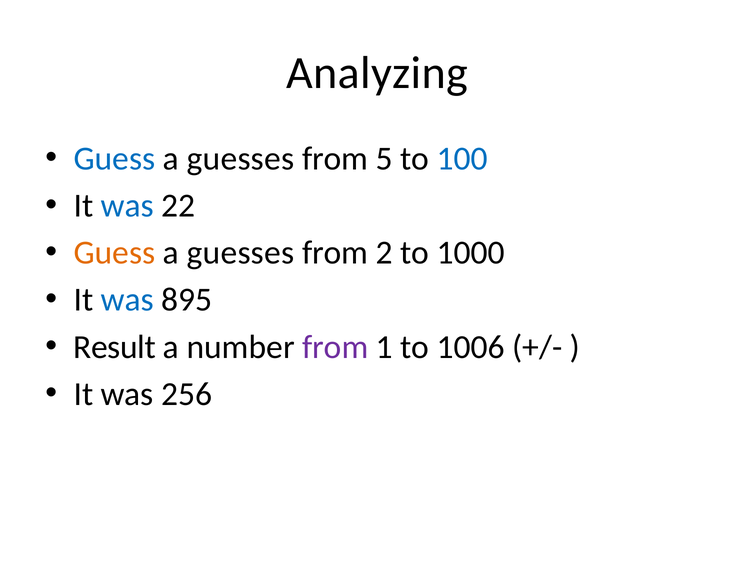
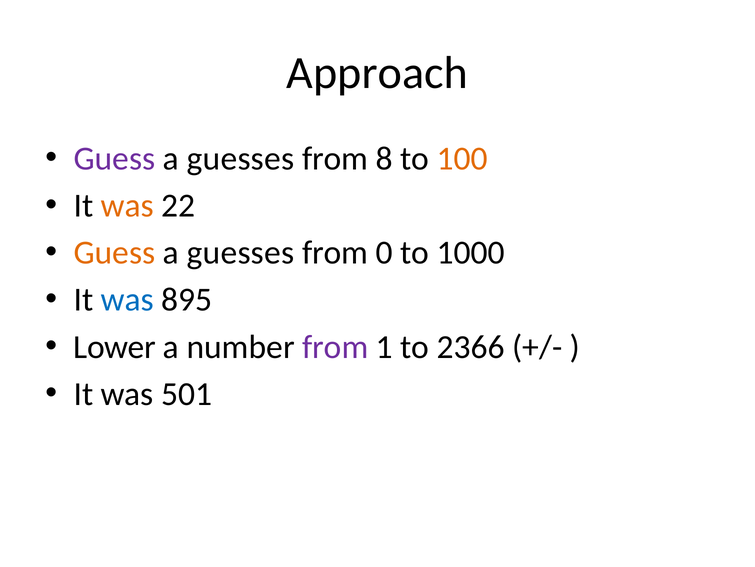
Analyzing: Analyzing -> Approach (377, 73)
Guess colour: blue -> purple (114, 158)
5: 5 -> 8 (384, 158)
100 colour: blue -> orange (462, 158)
was colour: blue -> orange (127, 205)
2: 2 -> 0 (384, 252)
Result: Result -> Lower (115, 347)
1006: 1006 -> 2366 (471, 347)
256: 256 -> 501 (187, 394)
